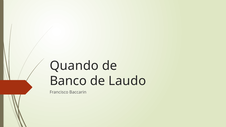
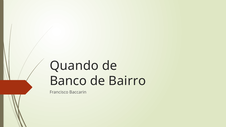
Laudo: Laudo -> Bairro (127, 81)
